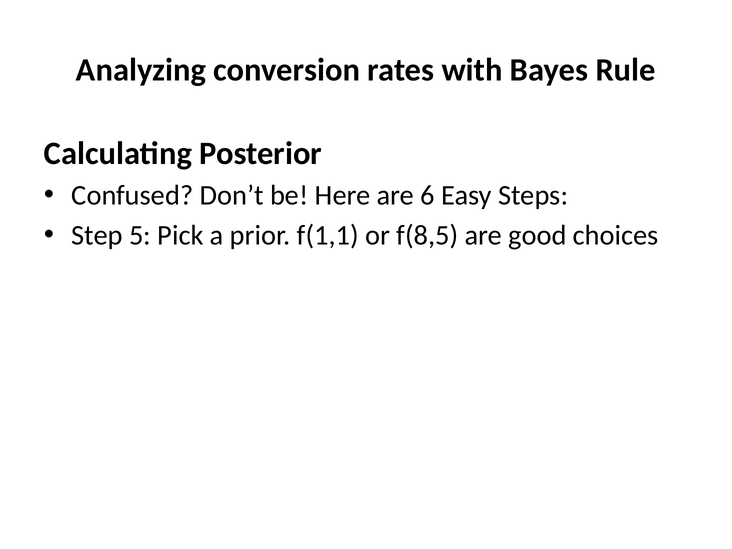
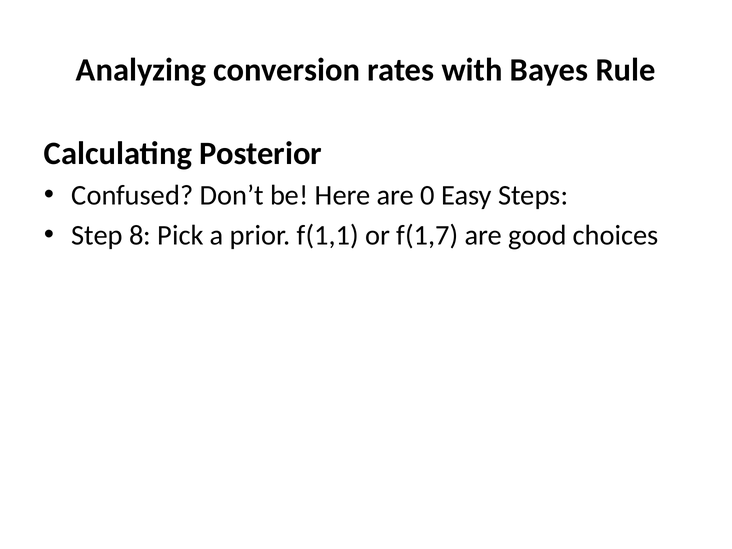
6: 6 -> 0 (428, 196)
5: 5 -> 8 (140, 235)
f(8,5: f(8,5 -> f(1,7 (427, 235)
